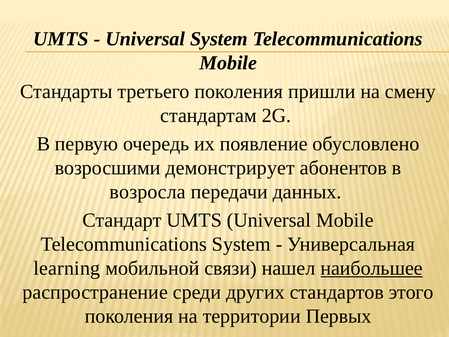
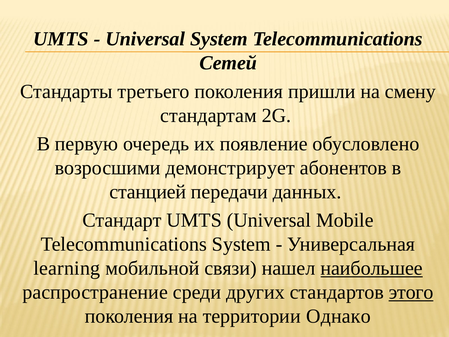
Mobile: Mobile -> Сетей (228, 63)
возросла: возросла -> станцией (148, 192)
этого underline: none -> present (411, 292)
Первых: Первых -> Однако (338, 316)
